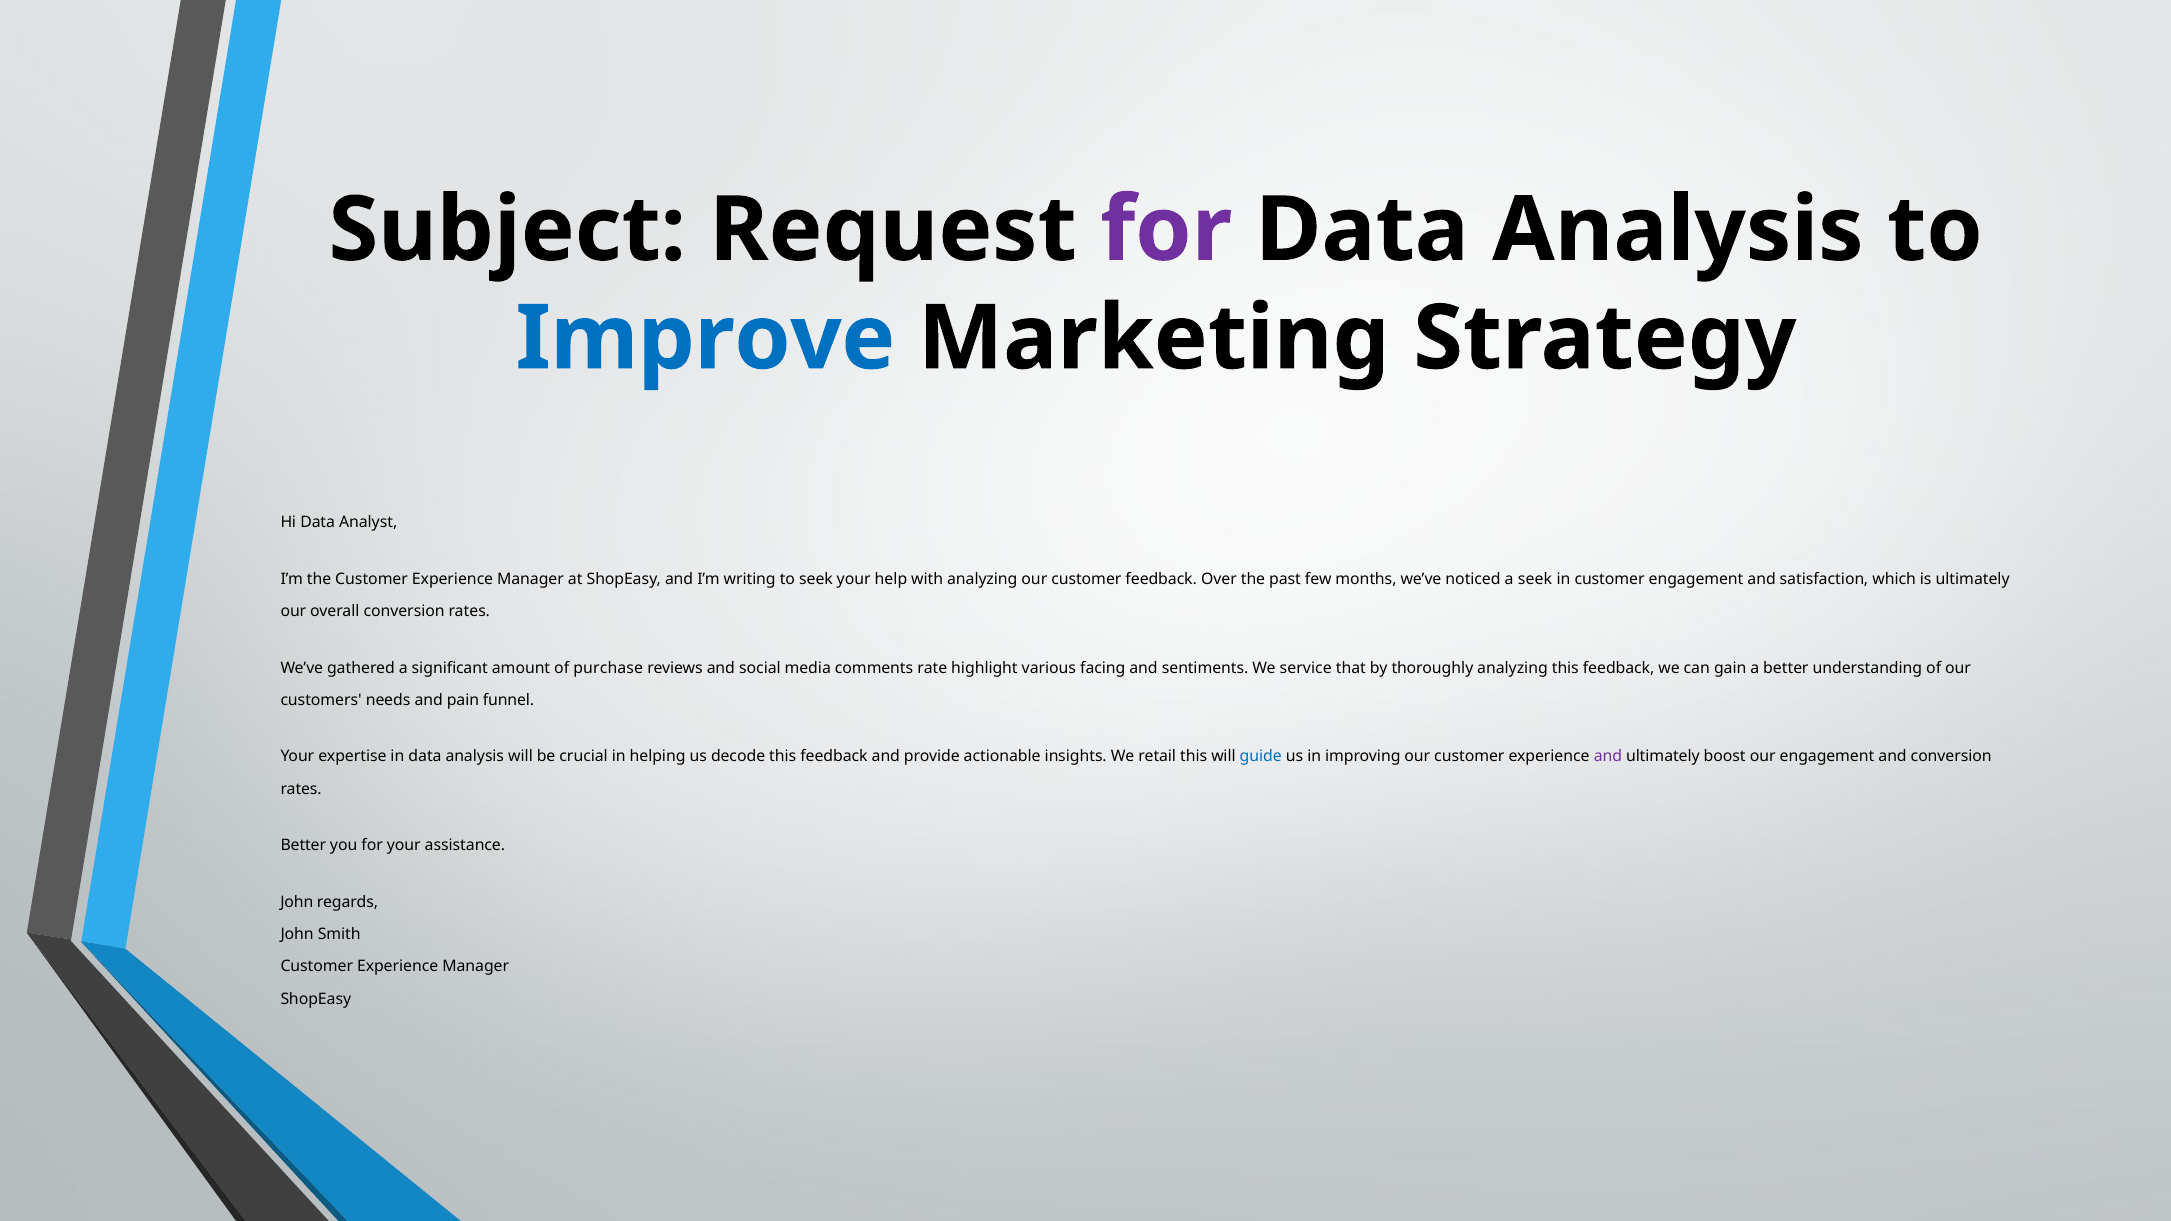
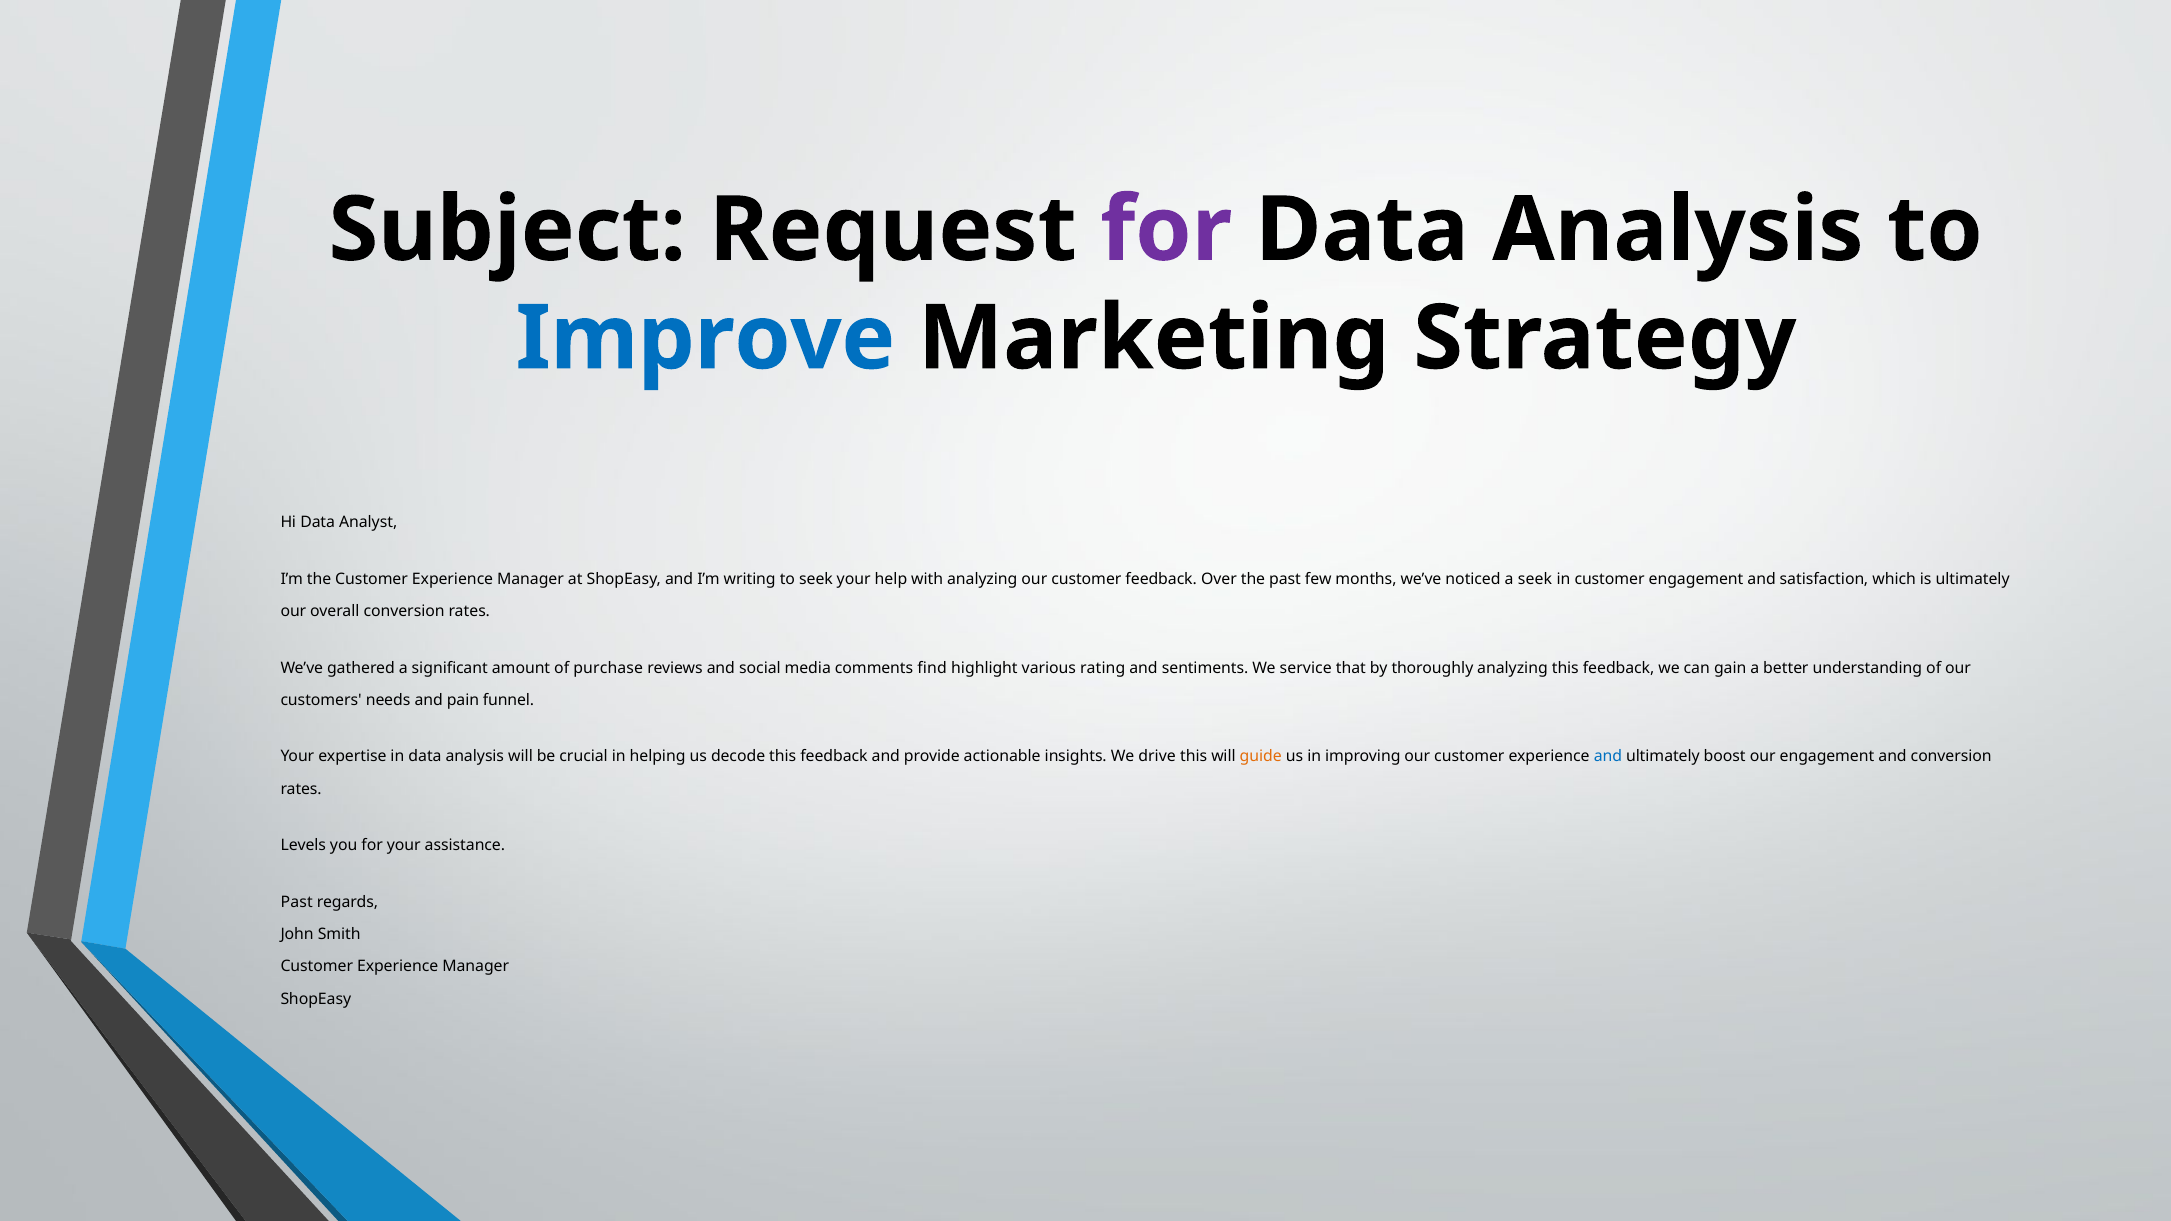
rate: rate -> find (932, 668)
facing: facing -> rating (1103, 668)
retail: retail -> drive (1157, 757)
guide colour: blue -> orange (1261, 757)
and colour: purple -> blue (1608, 757)
Better: Better -> Levels (303, 846)
John: John -> Past (297, 902)
